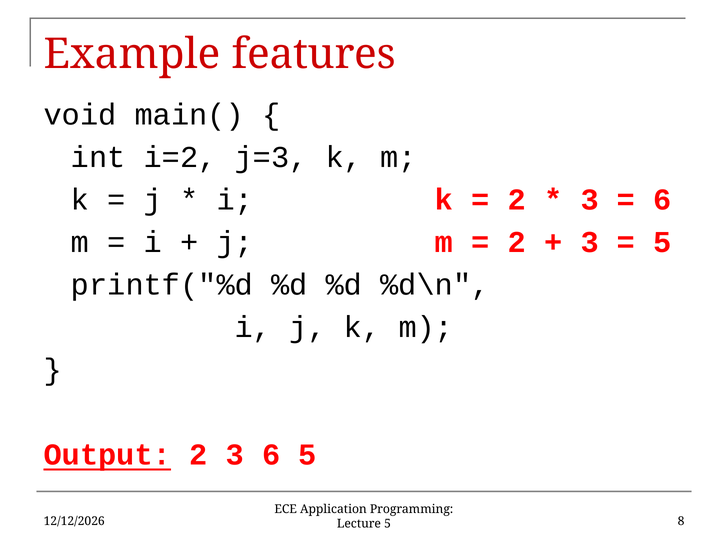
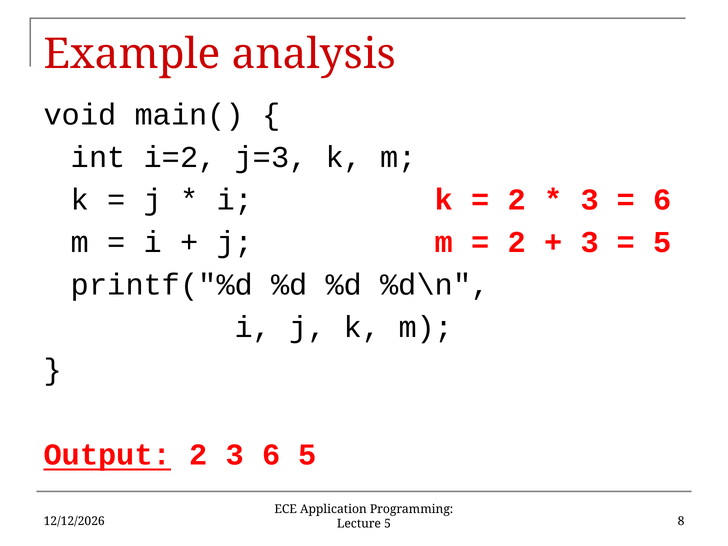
features: features -> analysis (314, 54)
